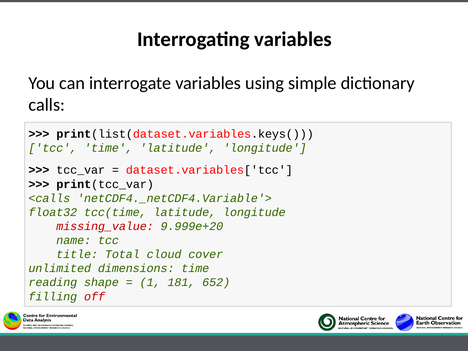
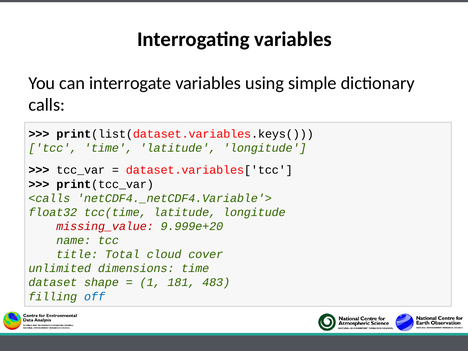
reading: reading -> dataset (53, 282)
652: 652 -> 483 (216, 282)
off colour: red -> blue (95, 296)
